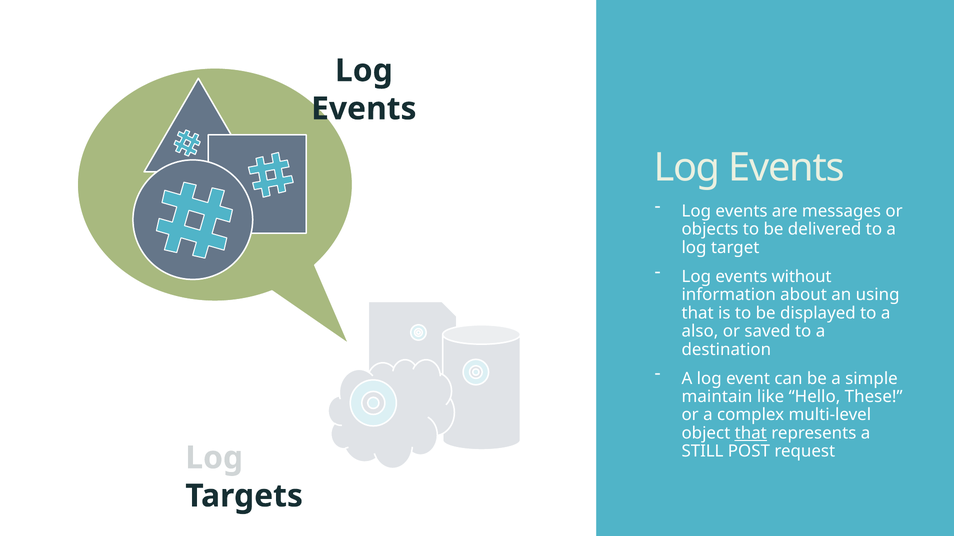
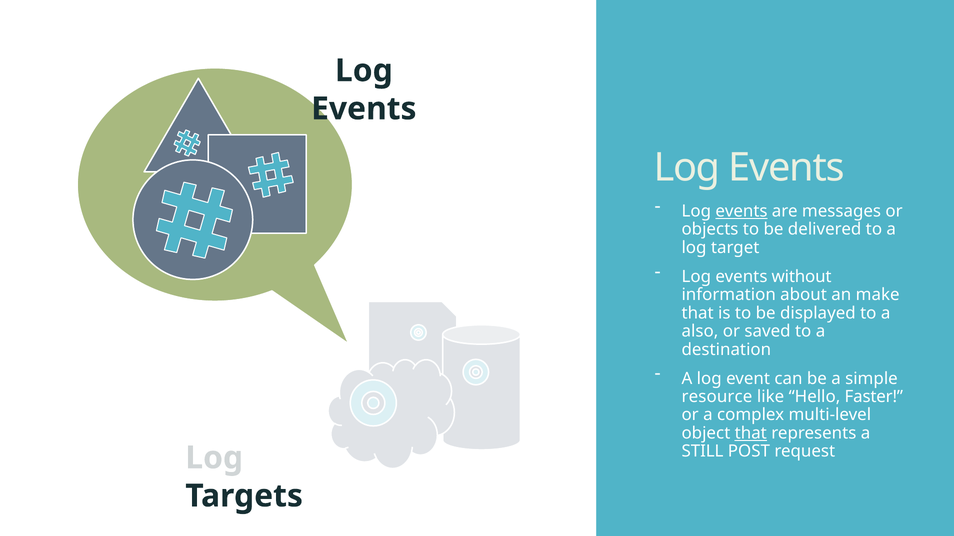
events underline: none -> present (741, 211)
using: using -> make (878, 295)
maintain: maintain -> resource (717, 397)
These: These -> Faster (874, 397)
